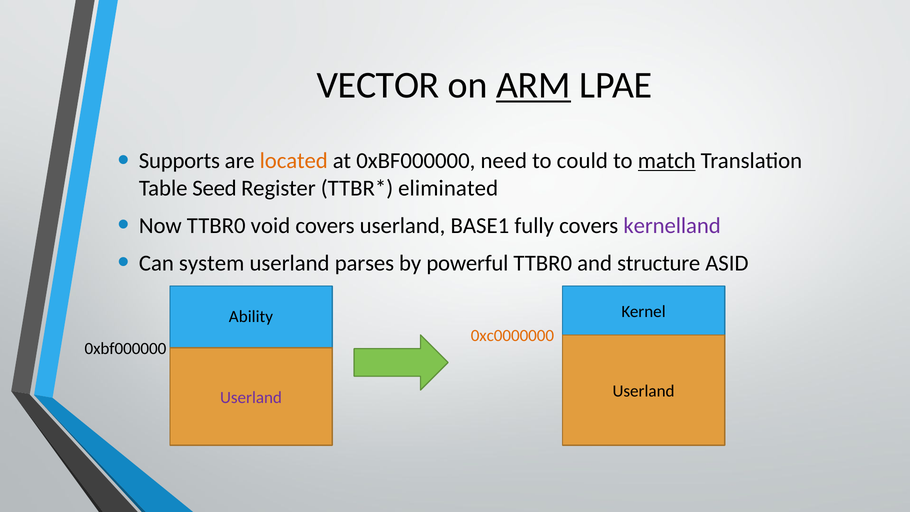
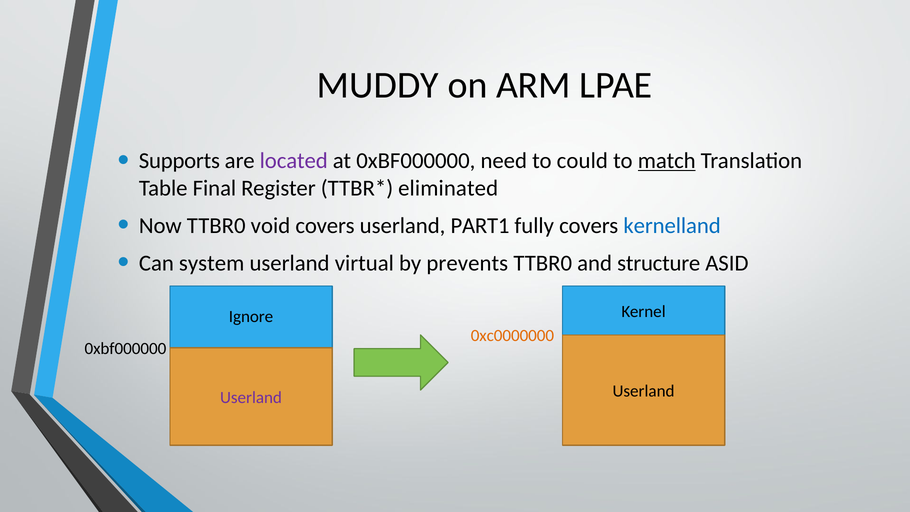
VECTOR: VECTOR -> MUDDY (378, 85)
ARM underline: present -> none (533, 85)
located colour: orange -> purple (294, 161)
Seed: Seed -> Final (214, 188)
BASE1: BASE1 -> PART1 (480, 226)
kernelland colour: purple -> blue (672, 226)
parses: parses -> virtual (364, 263)
powerful: powerful -> prevents (467, 263)
Ability: Ability -> Ignore (251, 317)
